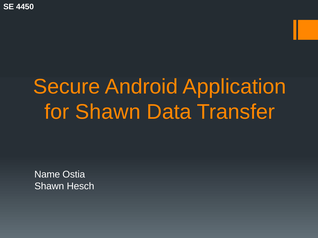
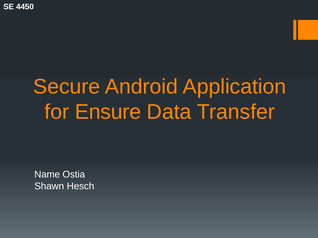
for Shawn: Shawn -> Ensure (108, 112)
